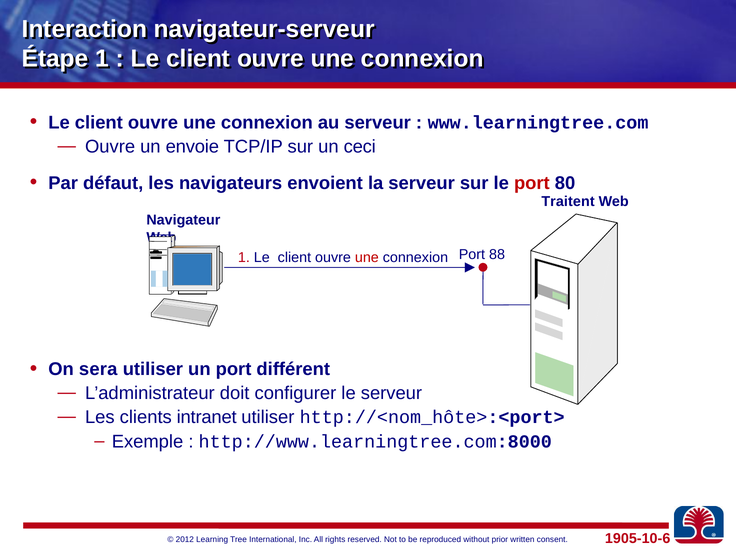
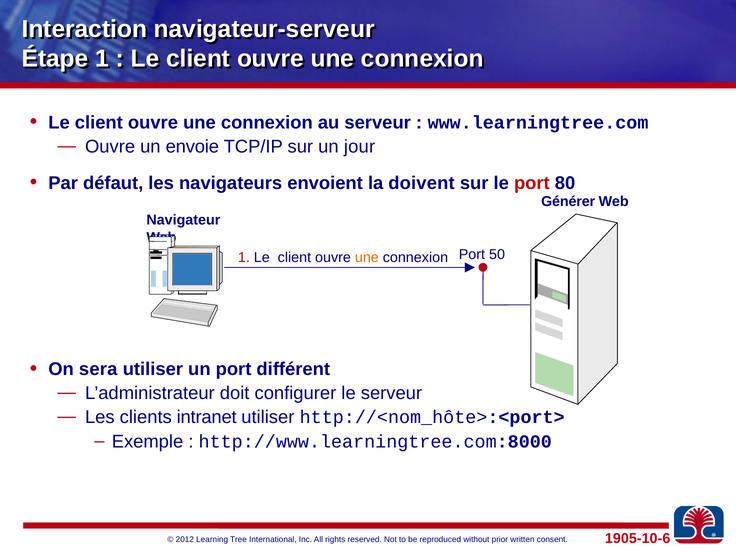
ceci: ceci -> jour (360, 147)
la serveur: serveur -> doivent (422, 183)
Traitent: Traitent -> Générer (568, 202)
88: 88 -> 50 (497, 254)
une colour: red -> orange (367, 258)
